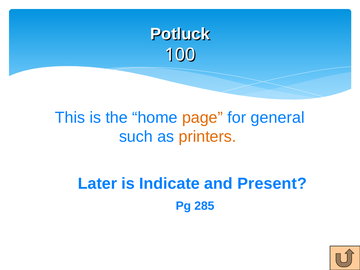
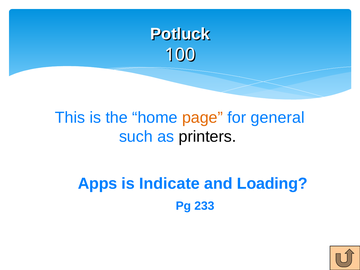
printers colour: orange -> black (208, 137)
Later: Later -> Apps (98, 183)
Present: Present -> Loading (272, 183)
285: 285 -> 233 (204, 206)
